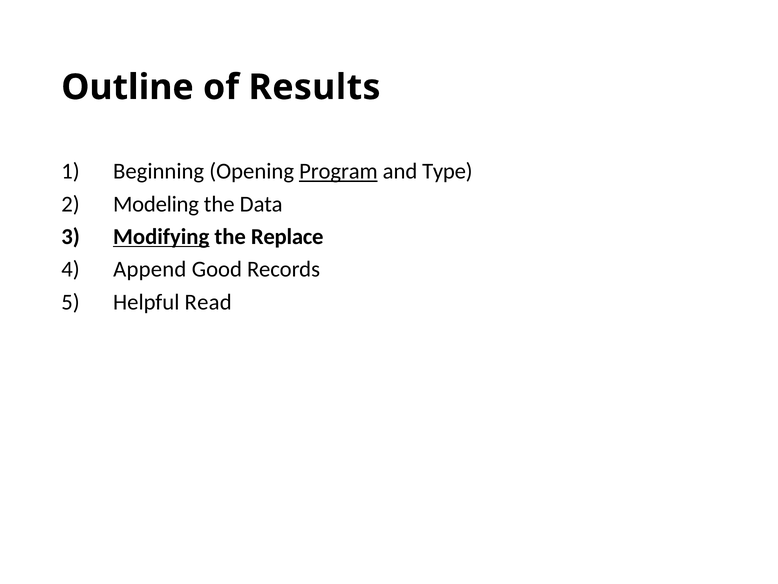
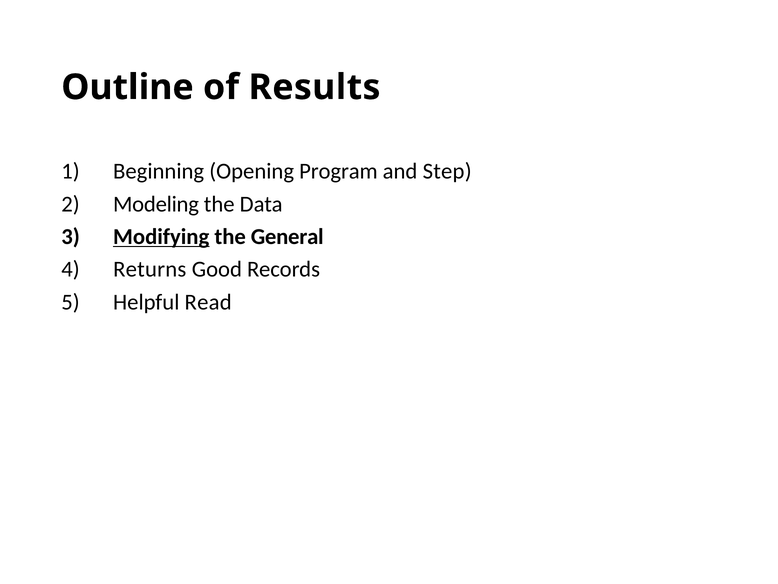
Program underline: present -> none (338, 171)
Type: Type -> Step (447, 171)
Replace: Replace -> General (287, 237)
Append: Append -> Returns (150, 269)
